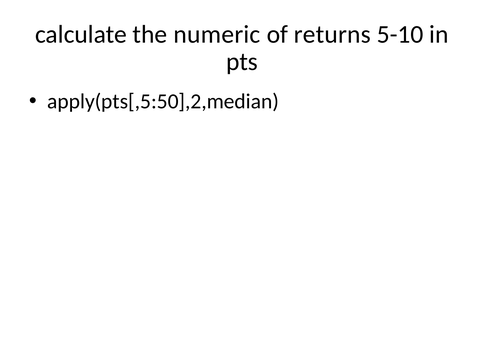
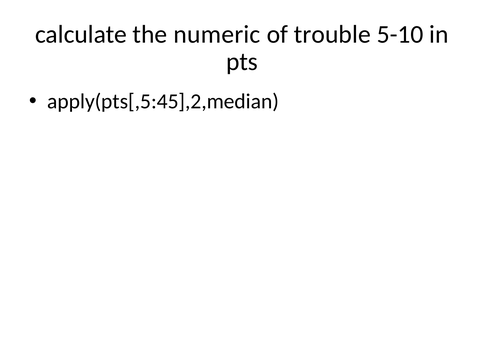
returns: returns -> trouble (332, 34)
apply(pts[,5:50],2,median: apply(pts[,5:50],2,median -> apply(pts[,5:45],2,median (163, 102)
